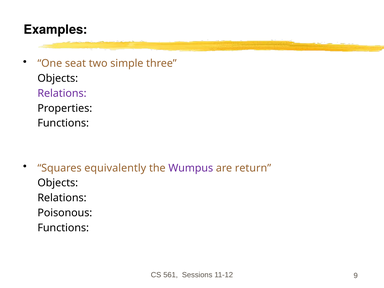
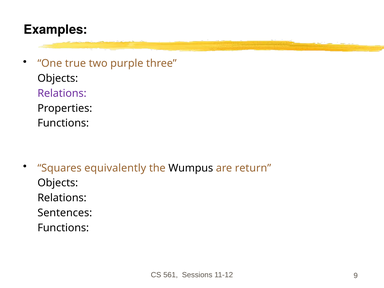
seat: seat -> true (75, 63)
simple: simple -> purple (127, 63)
Wumpus colour: purple -> black (191, 168)
Poisonous: Poisonous -> Sentences (65, 213)
